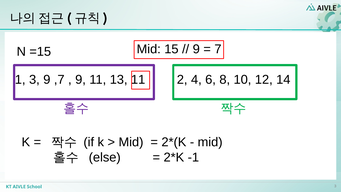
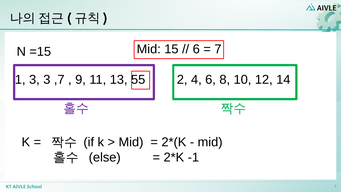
9: 9 -> 6 (196, 49)
3 9: 9 -> 3 (47, 80)
13 11: 11 -> 55 (138, 80)
